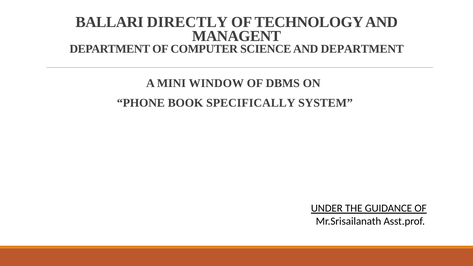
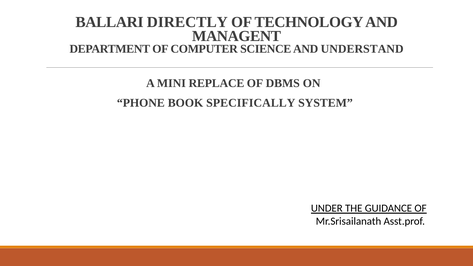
AND DEPARTMENT: DEPARTMENT -> UNDERSTAND (362, 49)
WINDOW: WINDOW -> REPLACE (216, 83)
